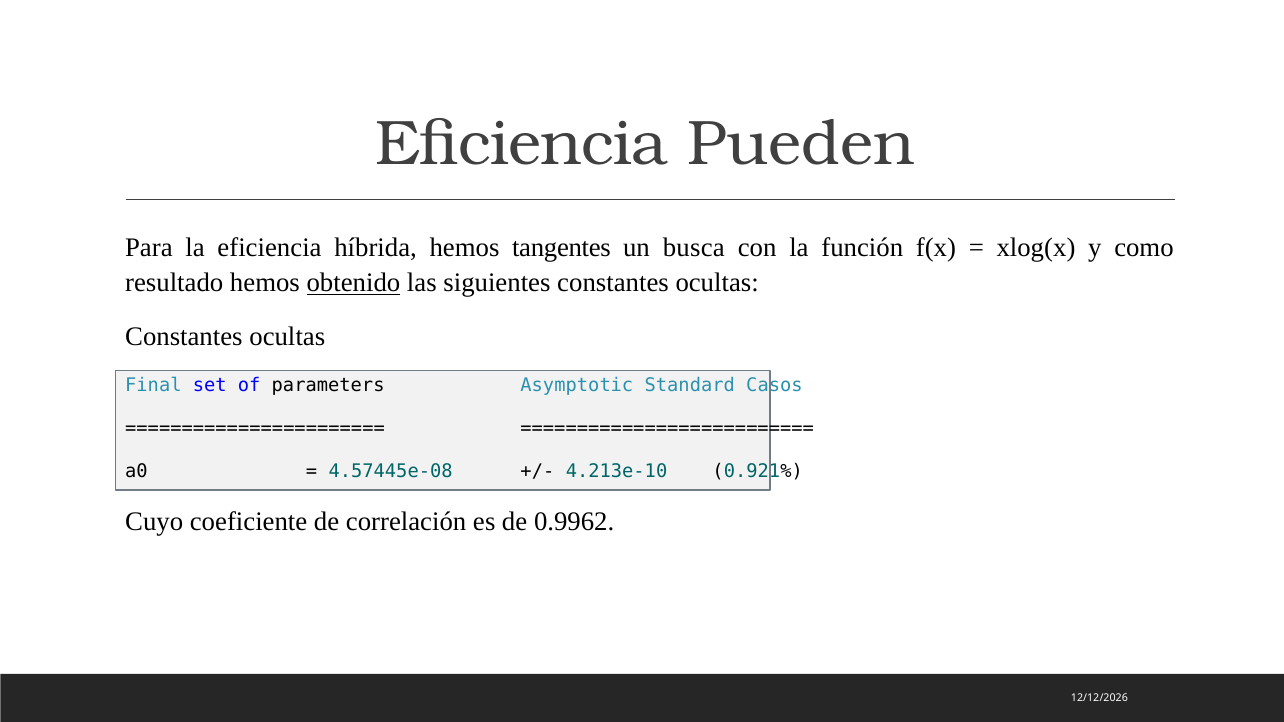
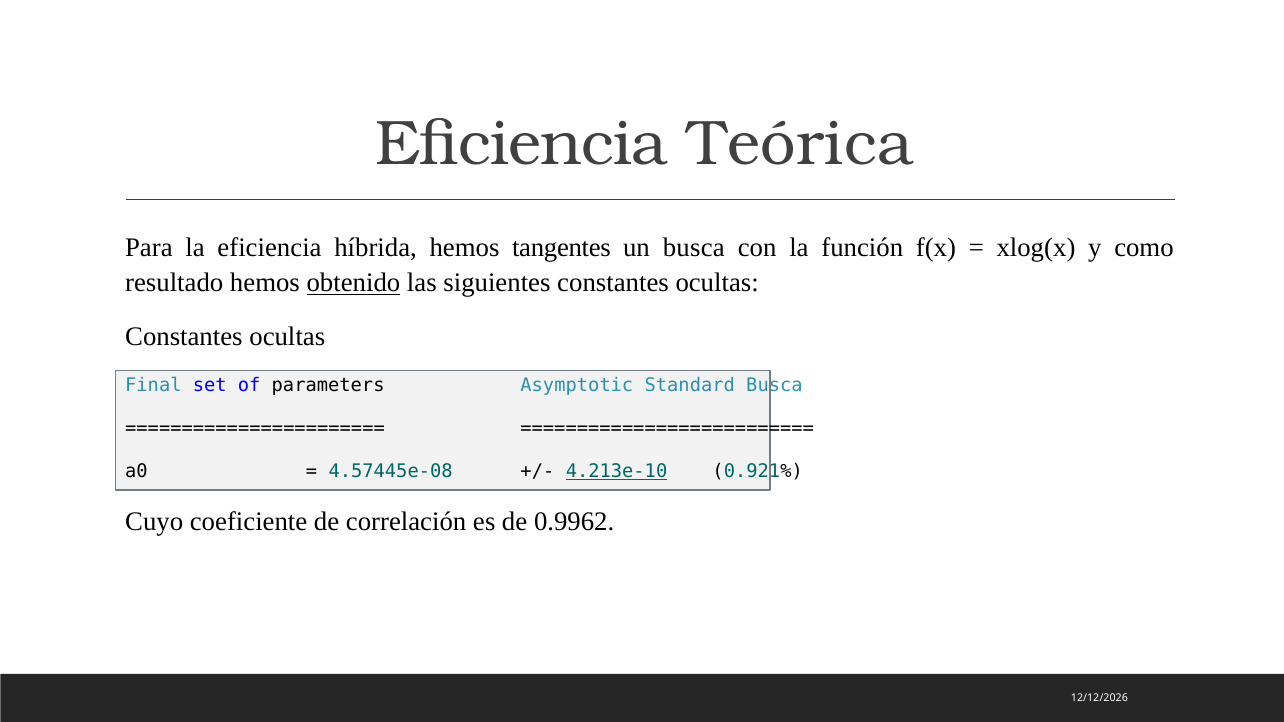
Pueden: Pueden -> Teórica (801, 144)
Standard Casos: Casos -> Busca (774, 385)
4.213e-10 underline: none -> present (617, 472)
